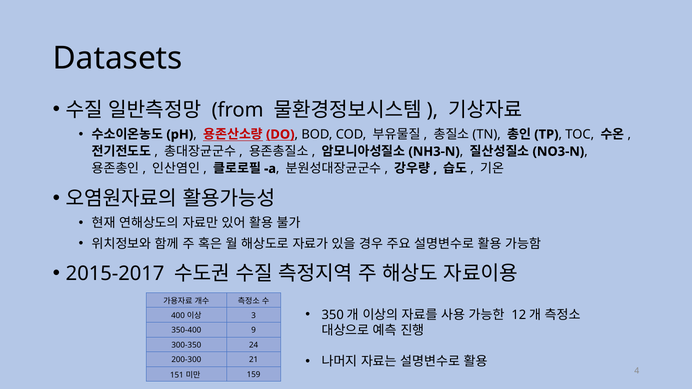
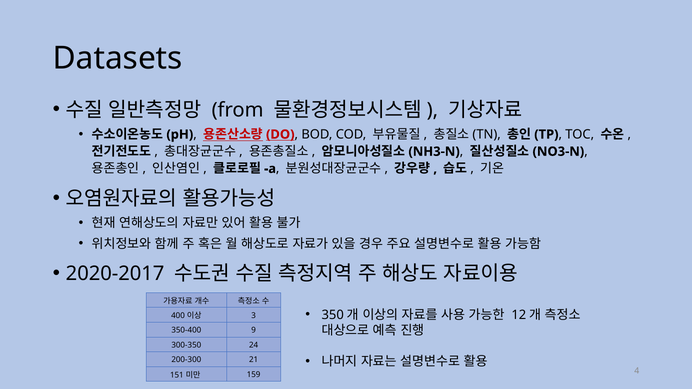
2015-2017: 2015-2017 -> 2020-2017 (115, 274)
